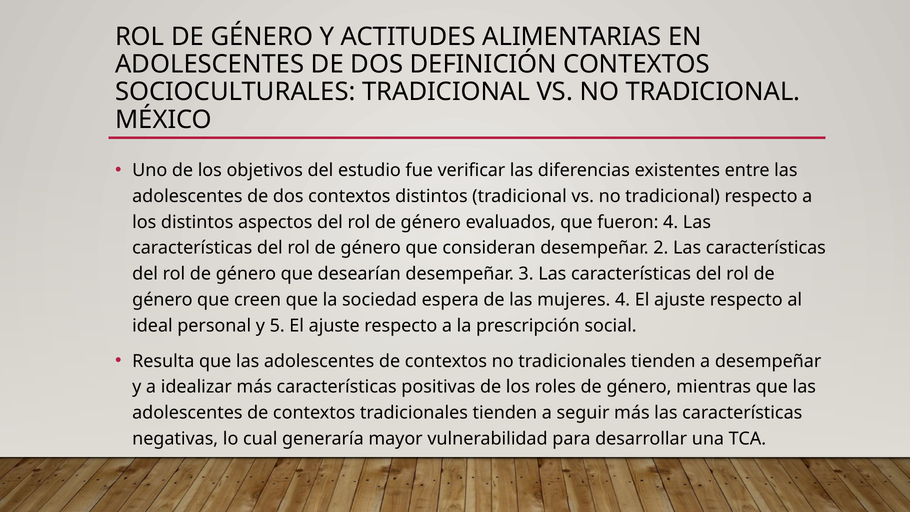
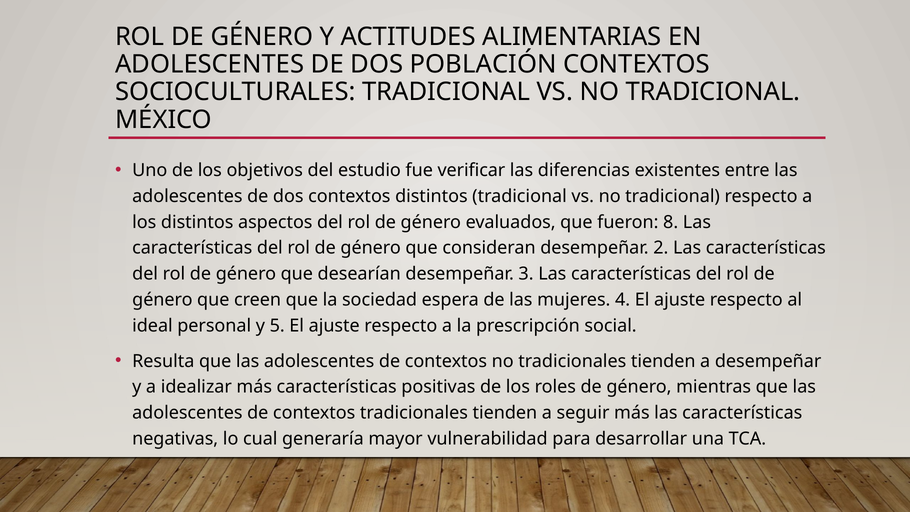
DEFINICIÓN: DEFINICIÓN -> POBLACIÓN (483, 64)
fueron 4: 4 -> 8 (671, 222)
